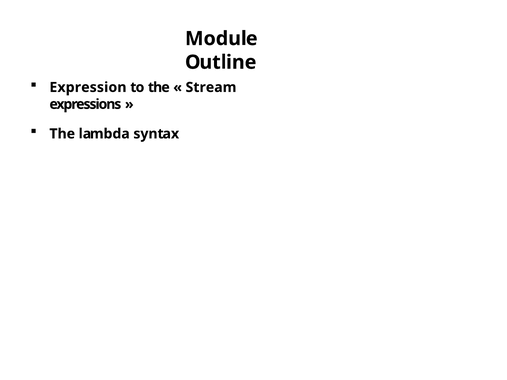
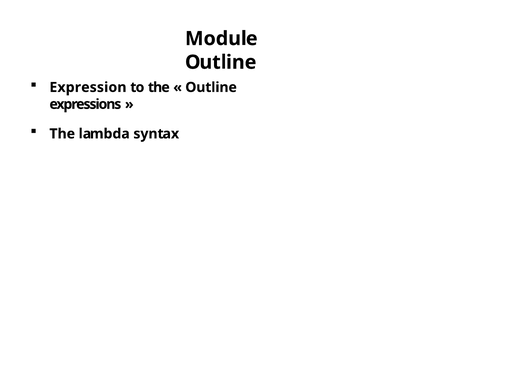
Stream: Stream -> Outline (211, 87)
